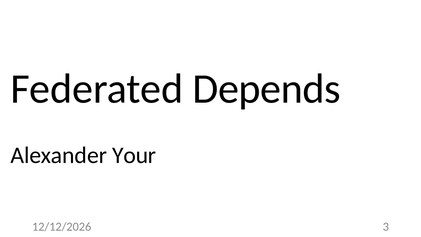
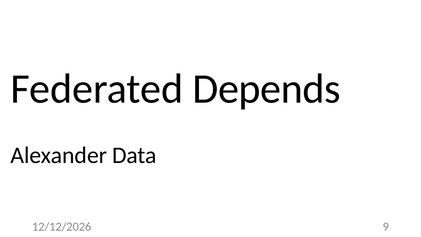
Your: Your -> Data (134, 155)
3: 3 -> 9 (386, 227)
